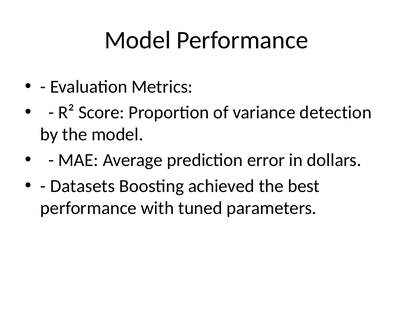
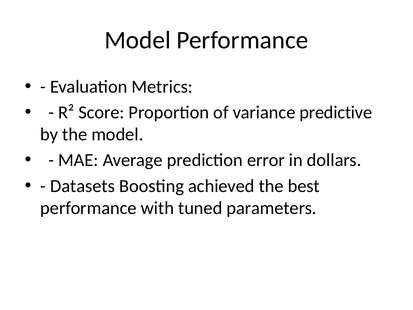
detection: detection -> predictive (336, 112)
